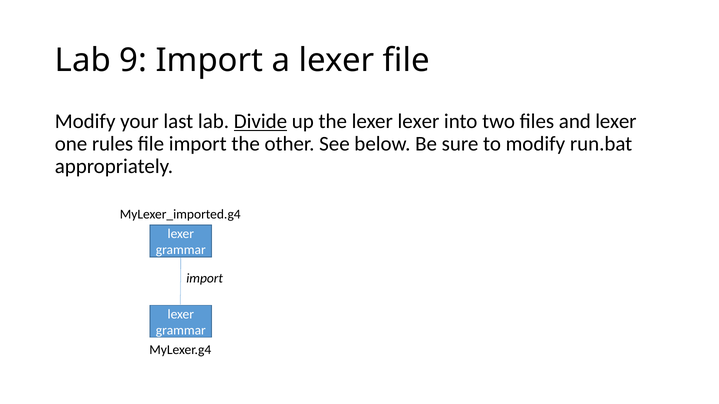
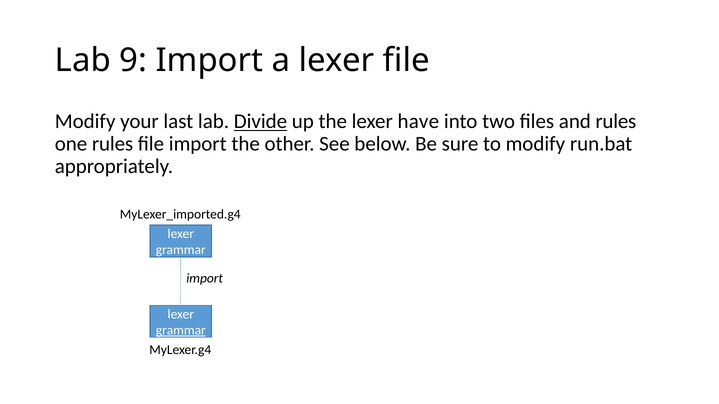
lexer lexer: lexer -> have (418, 122)
and lexer: lexer -> rules (616, 122)
grammar underline: none -> present (181, 331)
